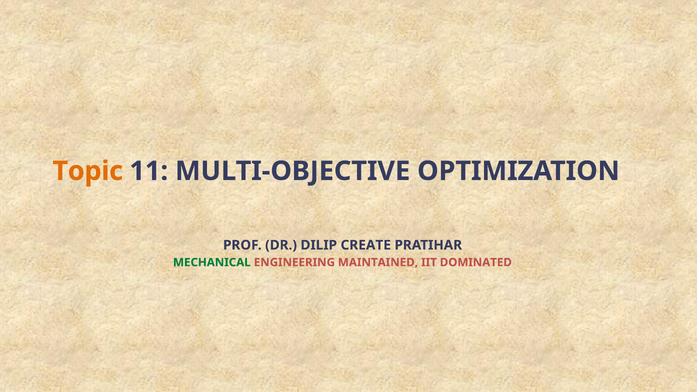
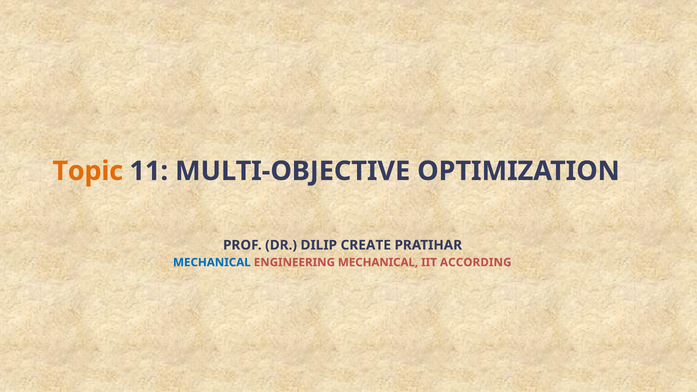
MECHANICAL colour: green -> blue (212, 262)
ENGINEERING MAINTAINED: MAINTAINED -> MECHANICAL (378, 262)
DOMINATED: DOMINATED -> ACCORDING (476, 262)
